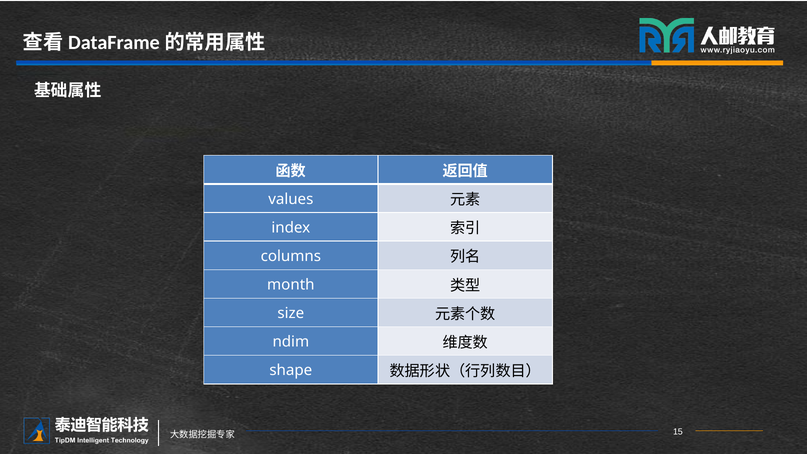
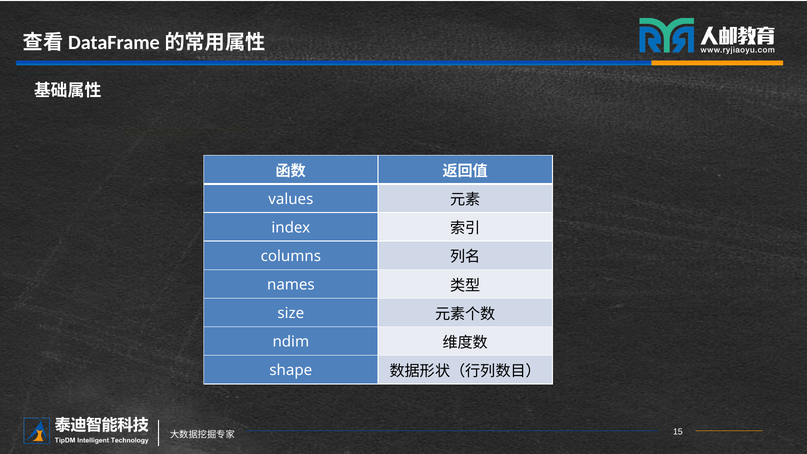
month: month -> names (291, 285)
